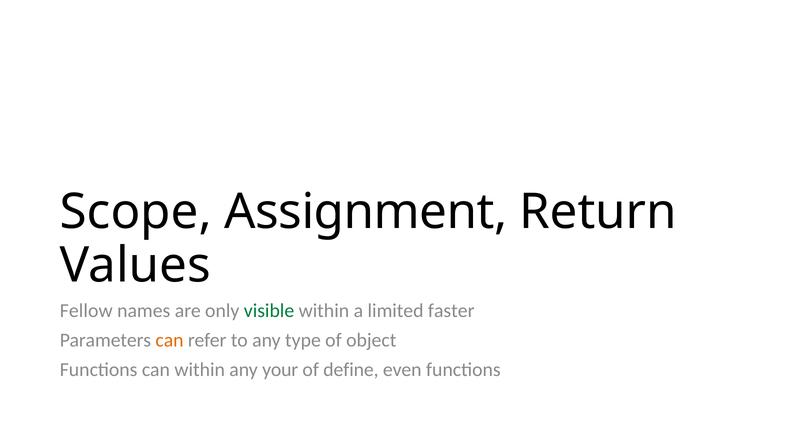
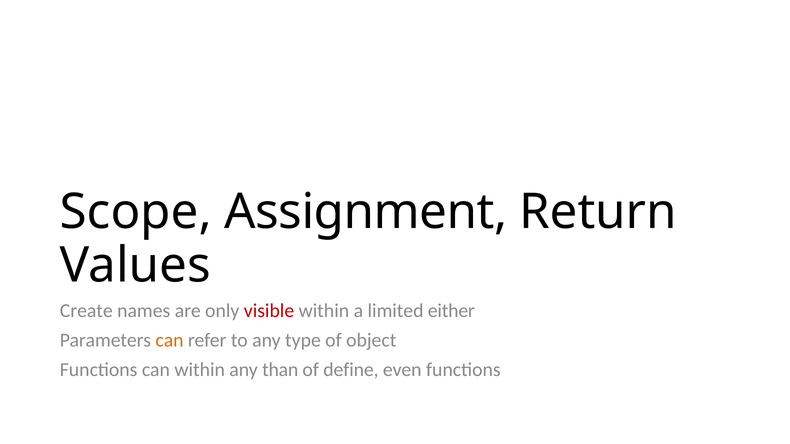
Fellow: Fellow -> Create (86, 311)
visible colour: green -> red (269, 311)
faster: faster -> either (451, 311)
your: your -> than (280, 370)
